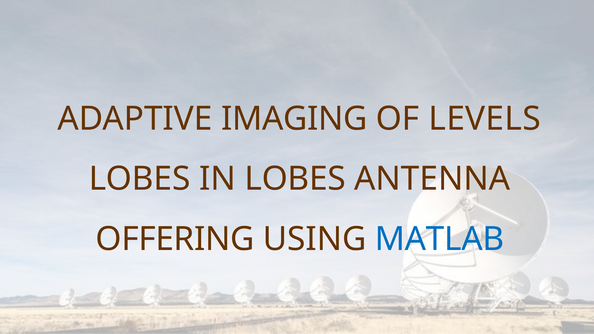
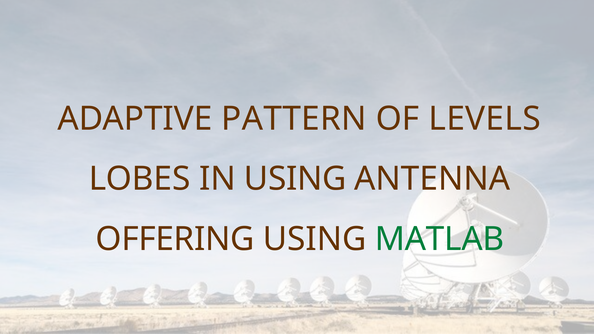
IMAGING: IMAGING -> PATTERN (294, 119)
IN LOBES: LOBES -> USING (295, 179)
MATLAB colour: blue -> green (440, 239)
